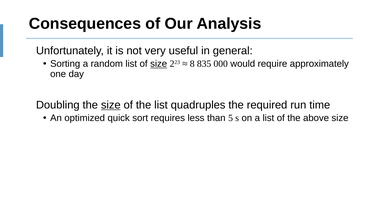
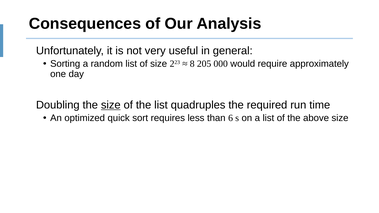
size underline: present -> none (159, 64)
835: 835 -> 205 (204, 64)
5: 5 -> 6 (231, 118)
